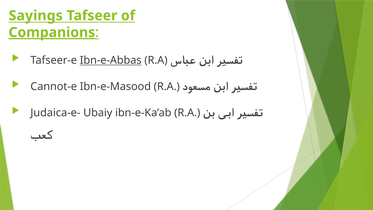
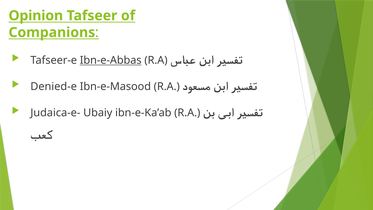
Sayings: Sayings -> Opinion (36, 16)
Companions underline: present -> none (52, 32)
Cannot-e: Cannot-e -> Denied-e (54, 87)
